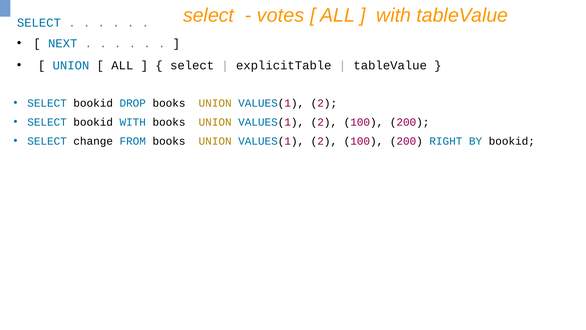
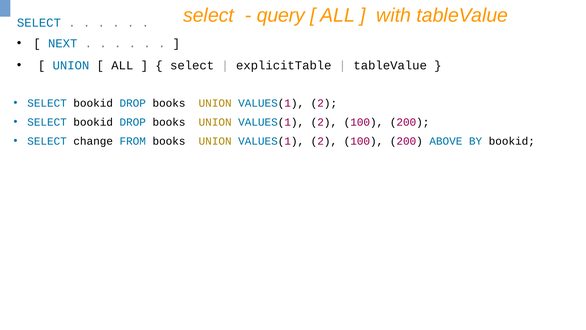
votes: votes -> query (281, 15)
WITH: WITH -> DROP (133, 122)
RIGHT: RIGHT -> ABOVE (446, 141)
